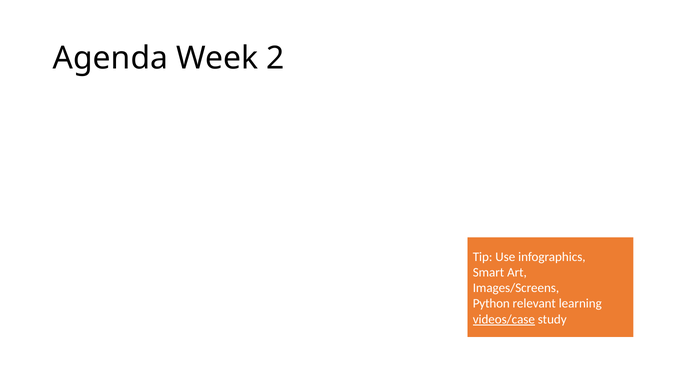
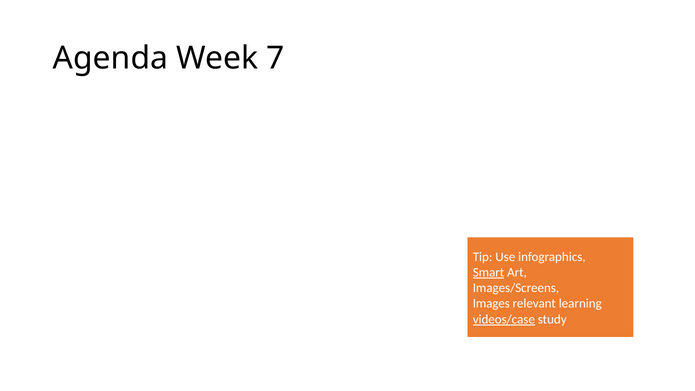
2: 2 -> 7 (276, 58)
Smart underline: none -> present (488, 272)
Python: Python -> Images (491, 304)
